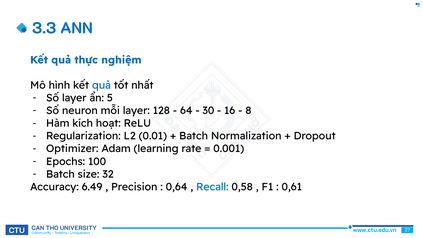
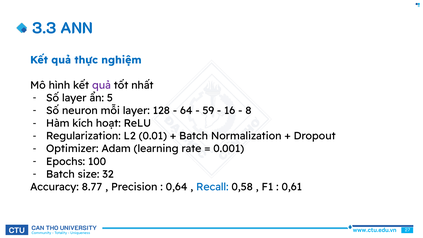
quả colour: blue -> purple (101, 85)
30: 30 -> 59 (208, 111)
6.49: 6.49 -> 8.77 (92, 187)
